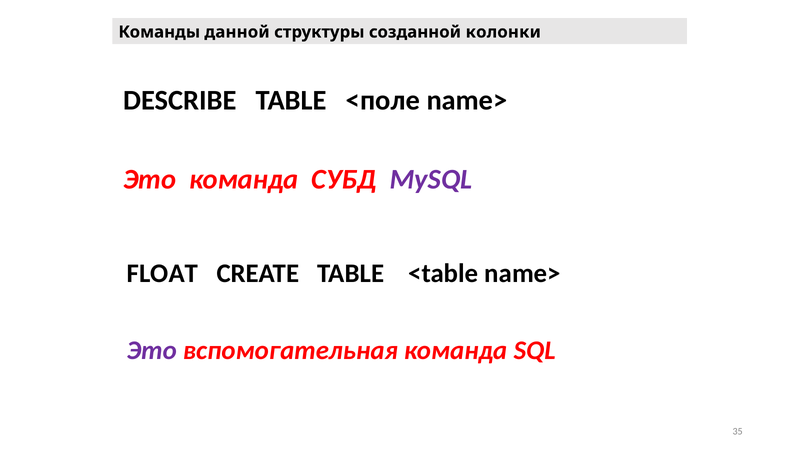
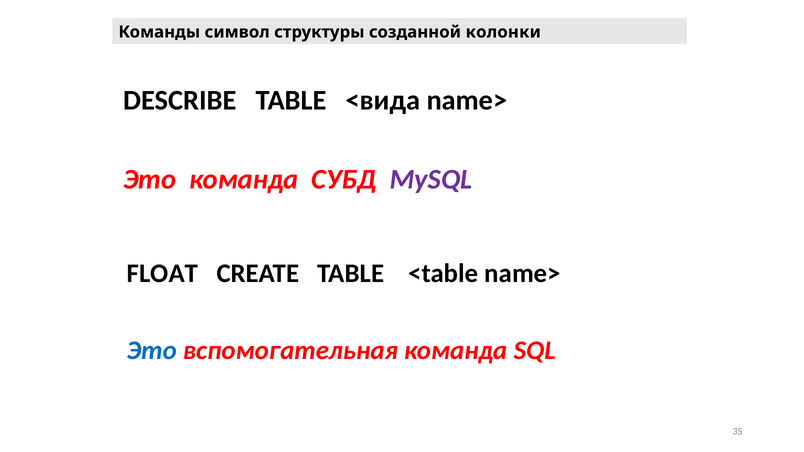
данной: данной -> символ (237, 32)
<поле: <поле -> <вида (383, 100)
Это colour: purple -> blue (152, 351)
